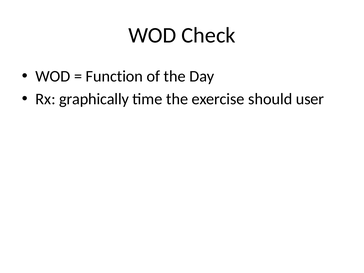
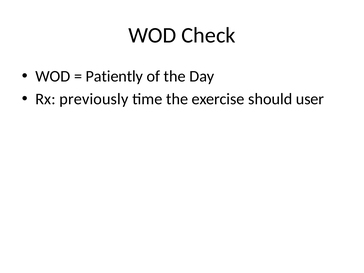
Function: Function -> Patiently (114, 76)
graphically: graphically -> previously (94, 99)
